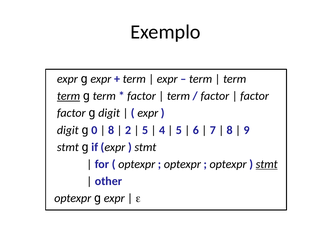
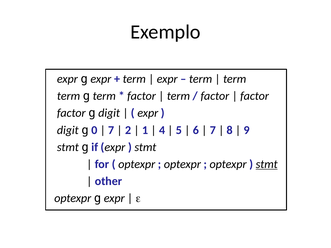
term underline: present -> none (69, 96)
8: 8 -> 7 (111, 130)
5: 5 -> 1 (145, 130)
